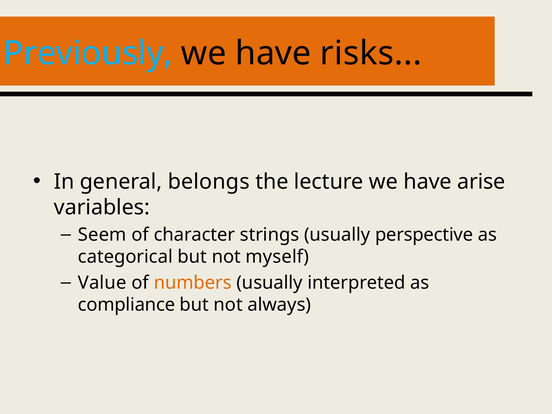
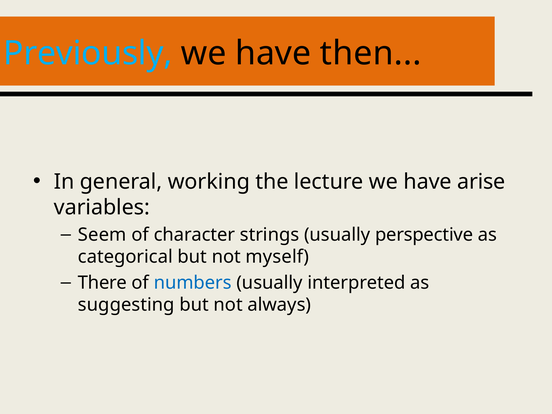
risks: risks -> then (371, 53)
belongs: belongs -> working (209, 182)
Value: Value -> There (102, 283)
numbers colour: orange -> blue (193, 283)
compliance: compliance -> suggesting (126, 305)
